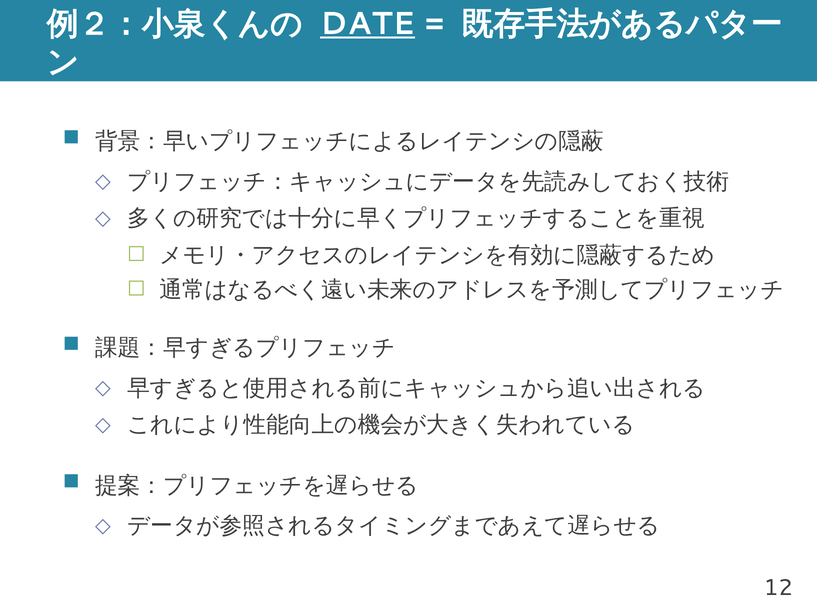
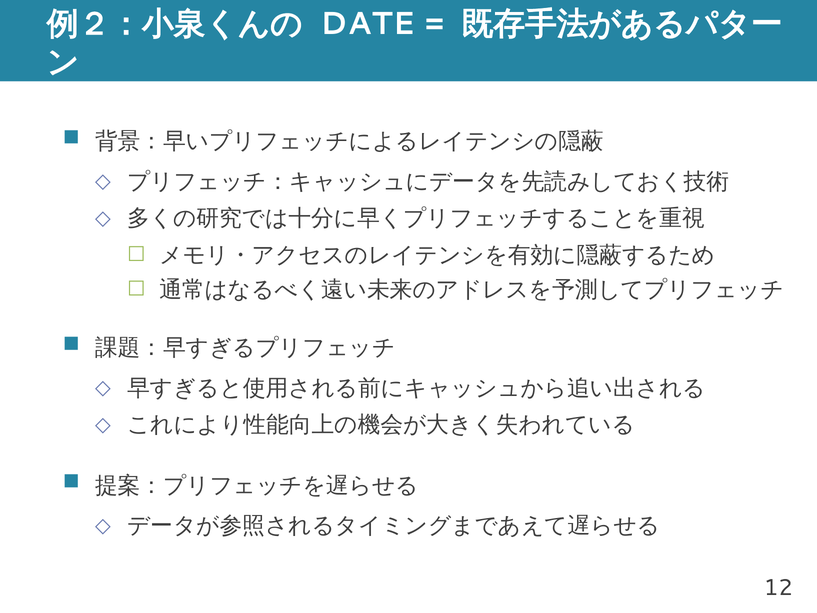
DATE underline: present -> none (367, 24)
